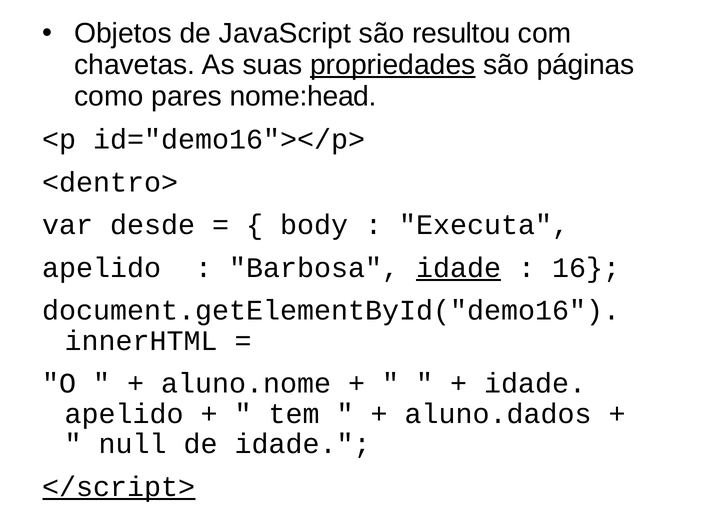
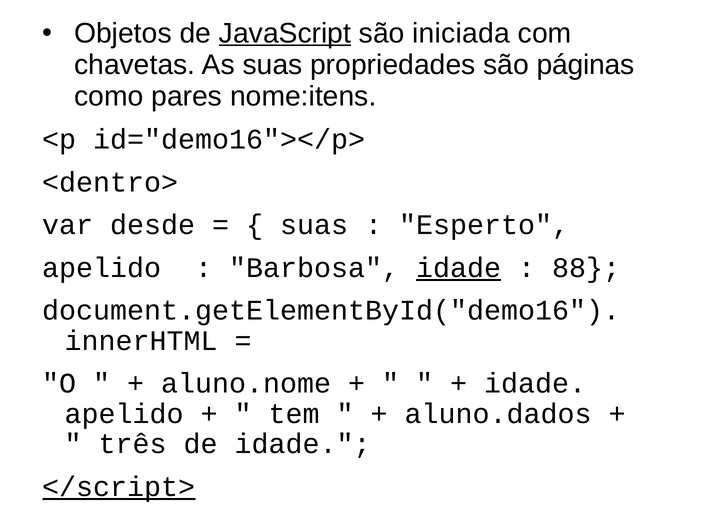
JavaScript underline: none -> present (285, 33)
resultou: resultou -> iniciada (461, 33)
propriedades underline: present -> none (393, 65)
nome:head: nome:head -> nome:itens (303, 96)
body: body -> suas (314, 225)
Executa: Executa -> Esperto (484, 225)
16: 16 -> 88 (586, 267)
null: null -> três (133, 444)
